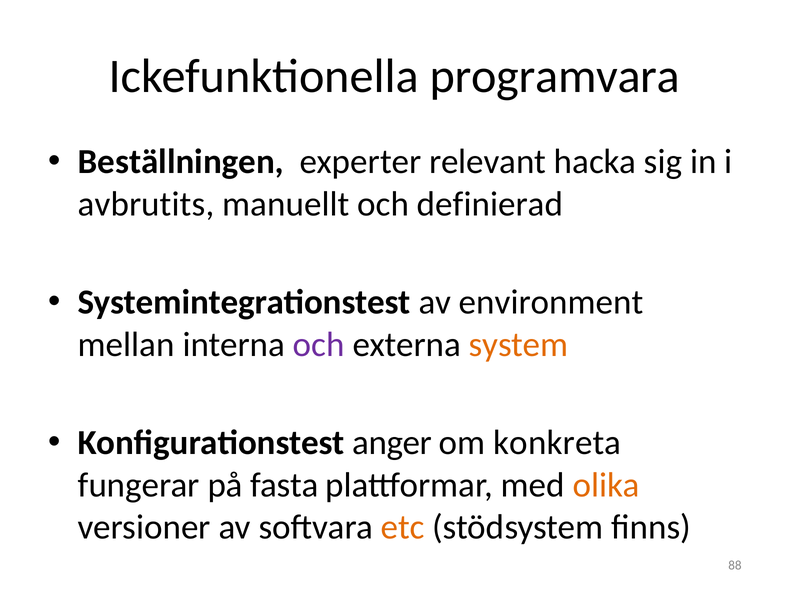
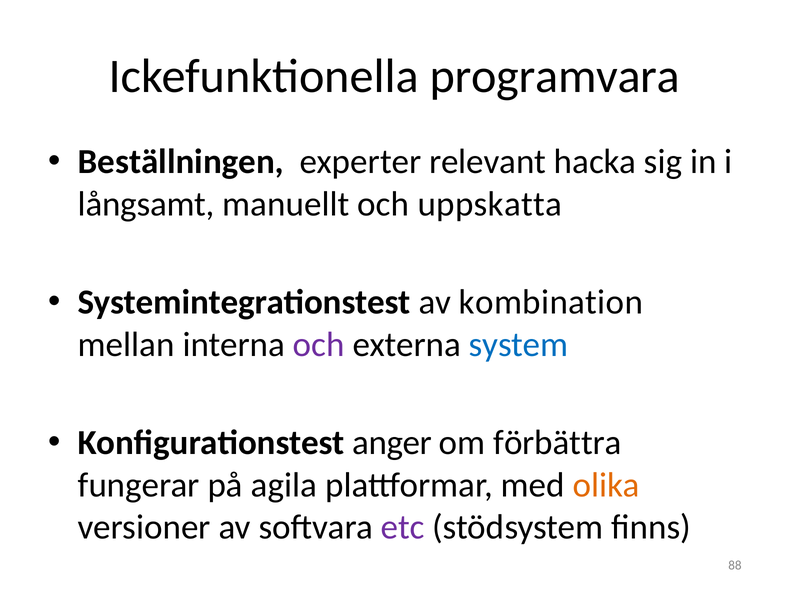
avbrutits: avbrutits -> långsamt (146, 204)
definierad: definierad -> uppskatta (490, 204)
environment: environment -> kombination (551, 302)
system colour: orange -> blue (519, 344)
konkreta: konkreta -> förbättra (557, 443)
fasta: fasta -> agila (284, 485)
etc colour: orange -> purple (403, 527)
